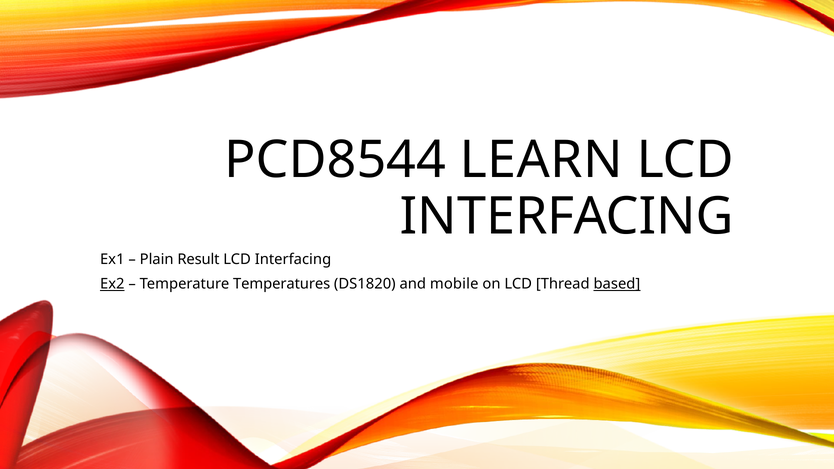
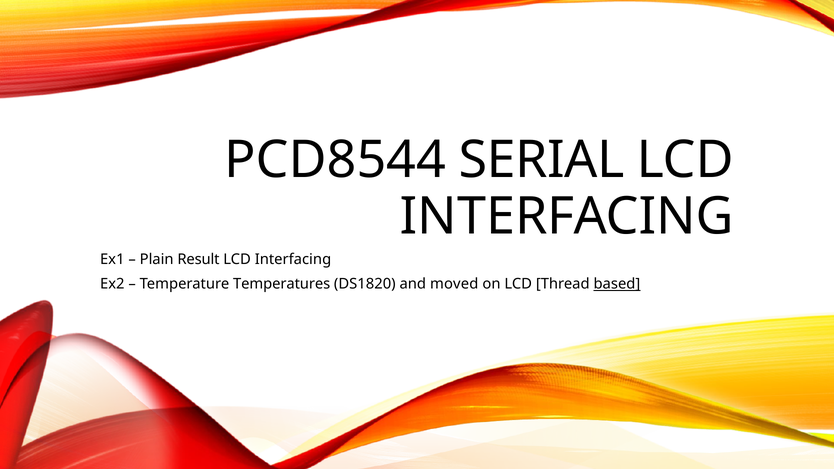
LEARN: LEARN -> SERIAL (542, 160)
Ex2 underline: present -> none (112, 284)
mobile: mobile -> moved (454, 284)
